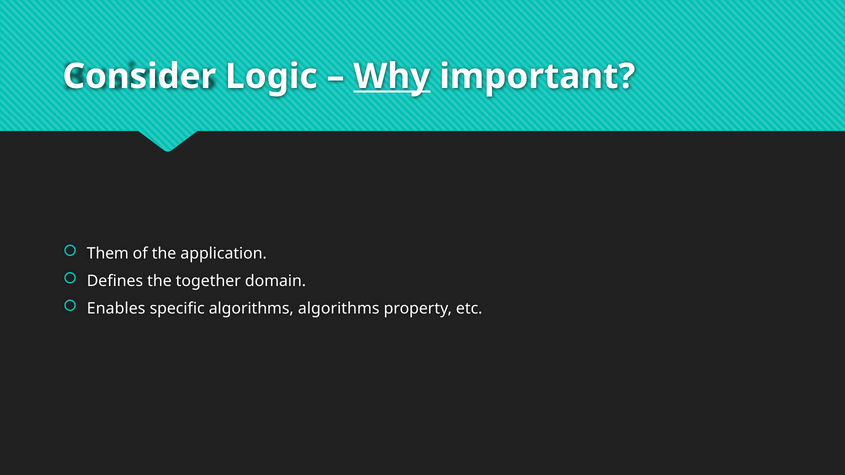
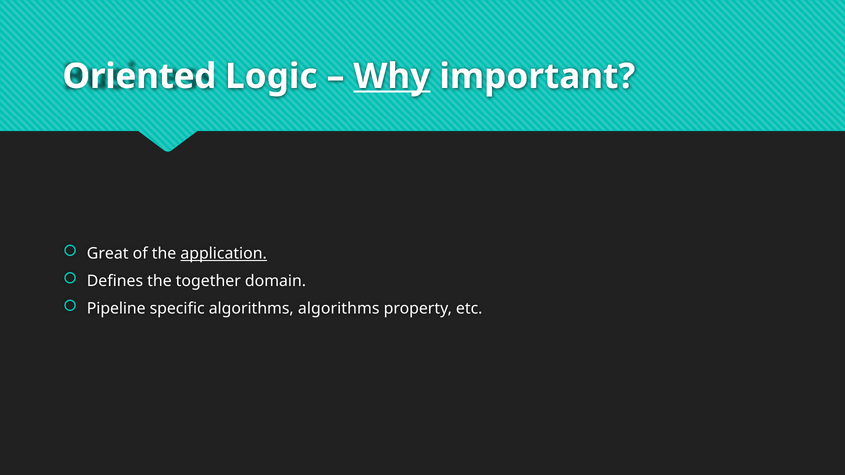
Consider: Consider -> Oriented (139, 76)
Them: Them -> Great (108, 254)
application underline: none -> present (224, 254)
Enables: Enables -> Pipeline (116, 309)
